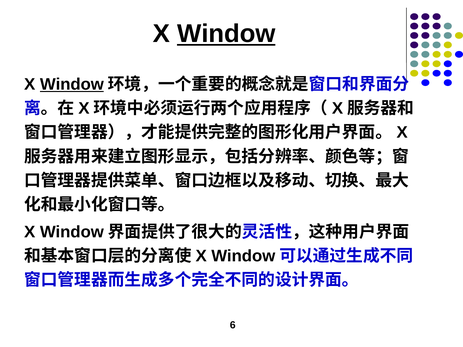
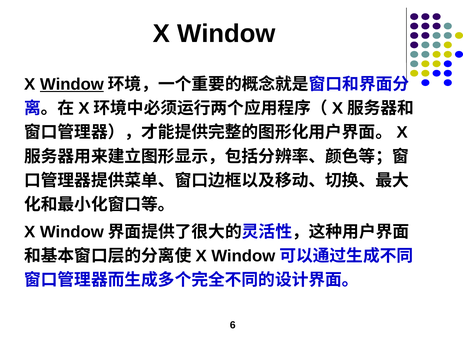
Window underline: present -> none (226, 34)
